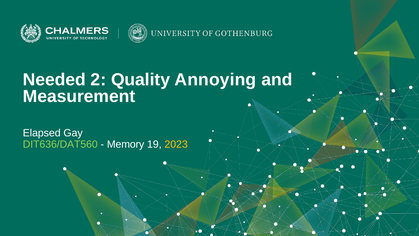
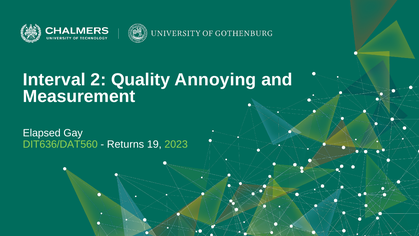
Needed: Needed -> Interval (54, 80)
Memory: Memory -> Returns (126, 144)
2023 colour: yellow -> light green (176, 144)
